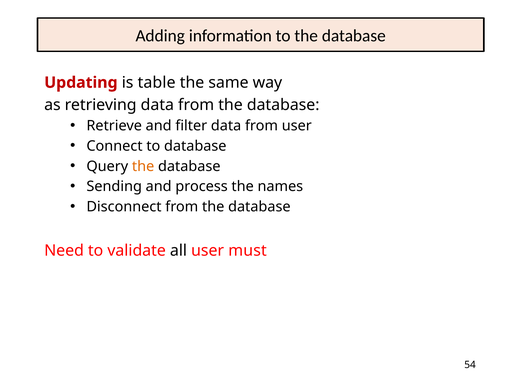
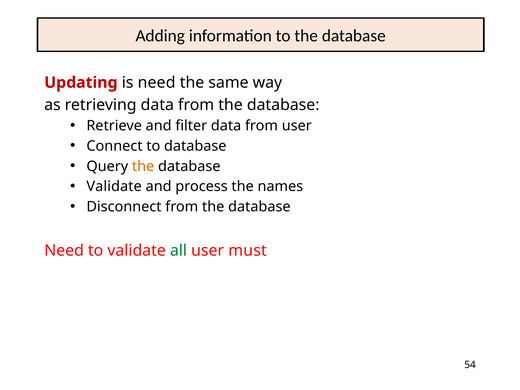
is table: table -> need (157, 83)
Sending: Sending -> Validate (114, 187)
all colour: black -> green (178, 250)
